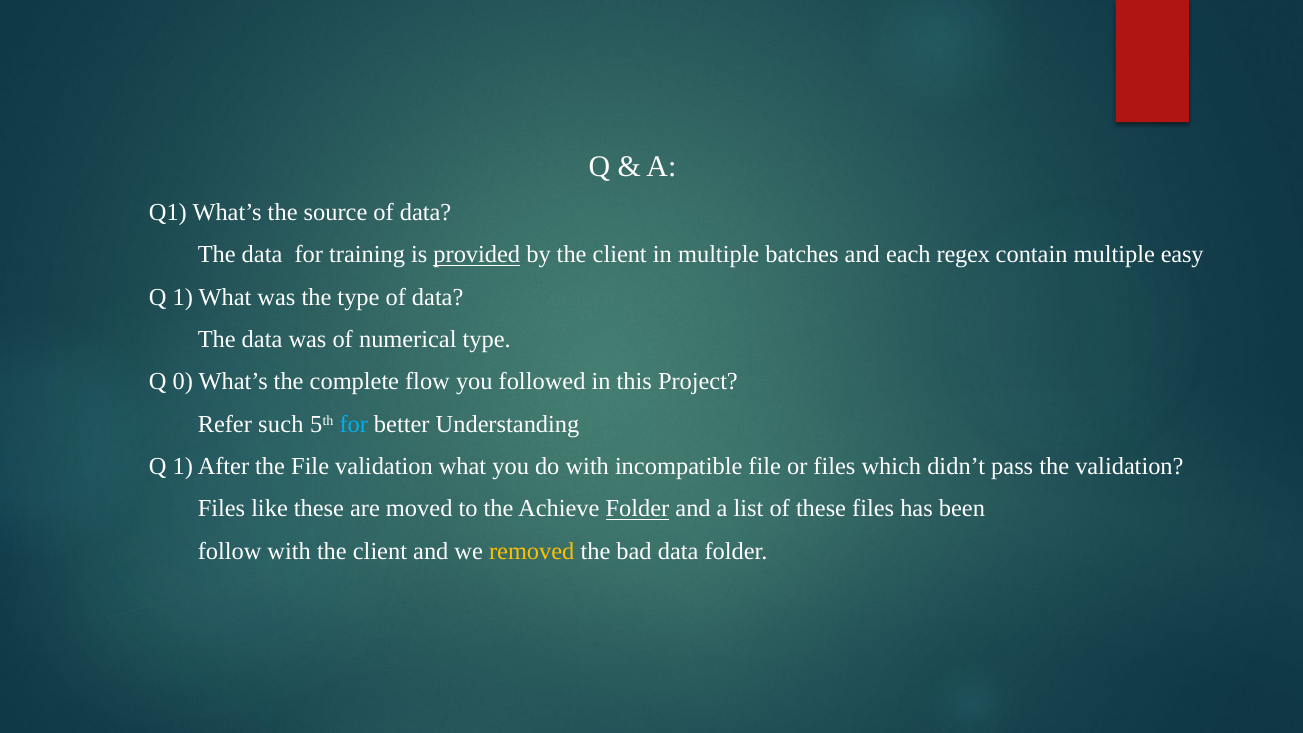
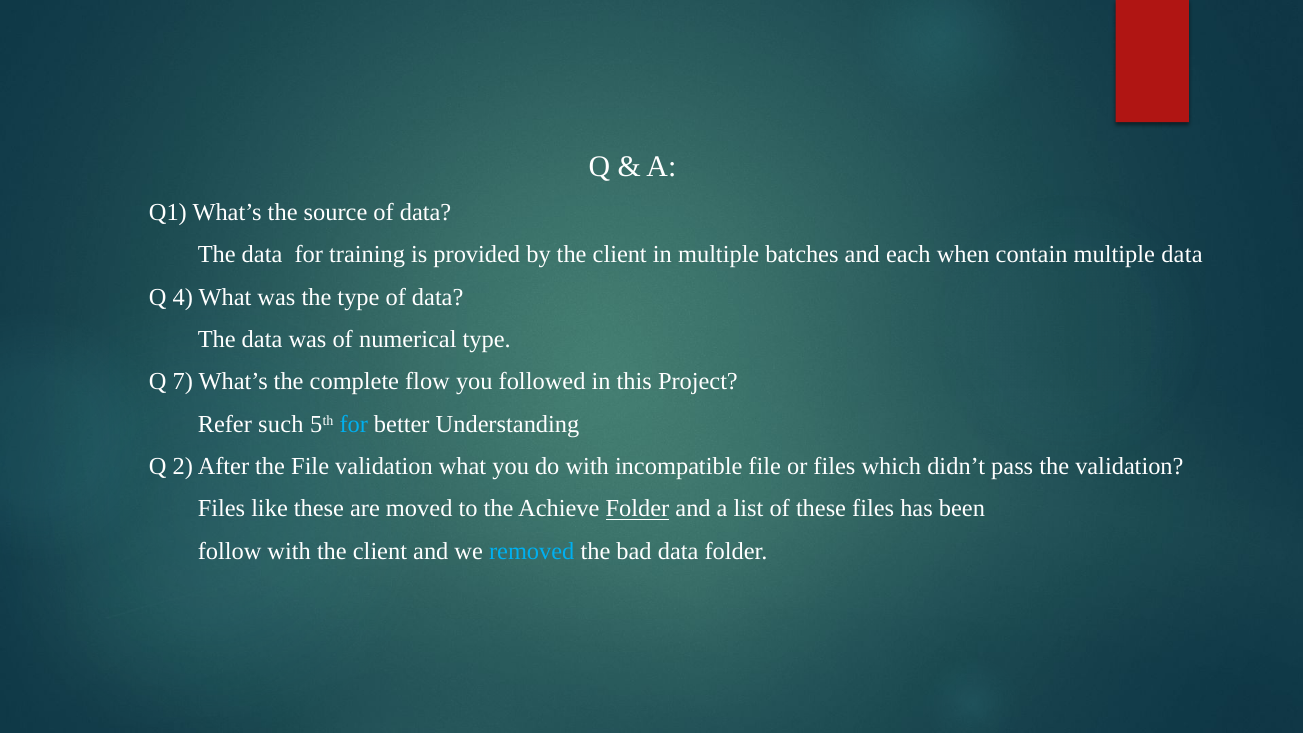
provided underline: present -> none (477, 255)
regex: regex -> when (963, 255)
multiple easy: easy -> data (1182, 255)
1: 1 -> 4 (183, 297)
0: 0 -> 7 (183, 382)
1: 1 -> 2 (183, 467)
removed colour: yellow -> light blue (532, 551)
